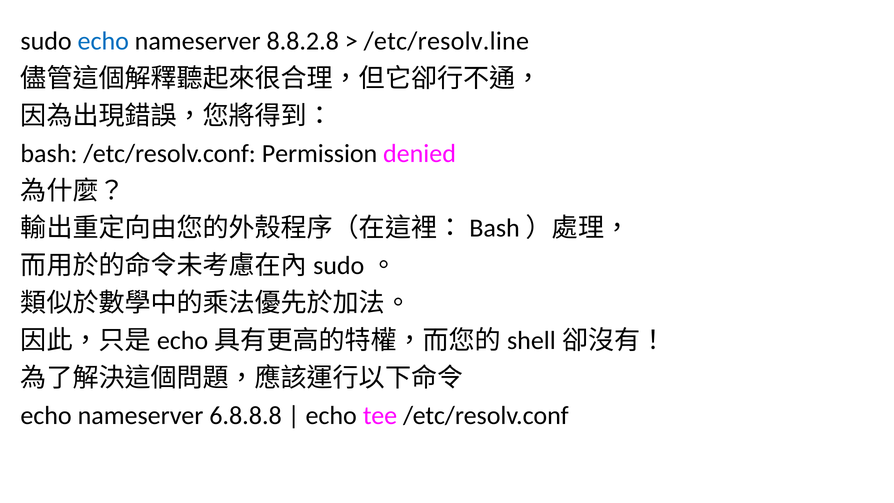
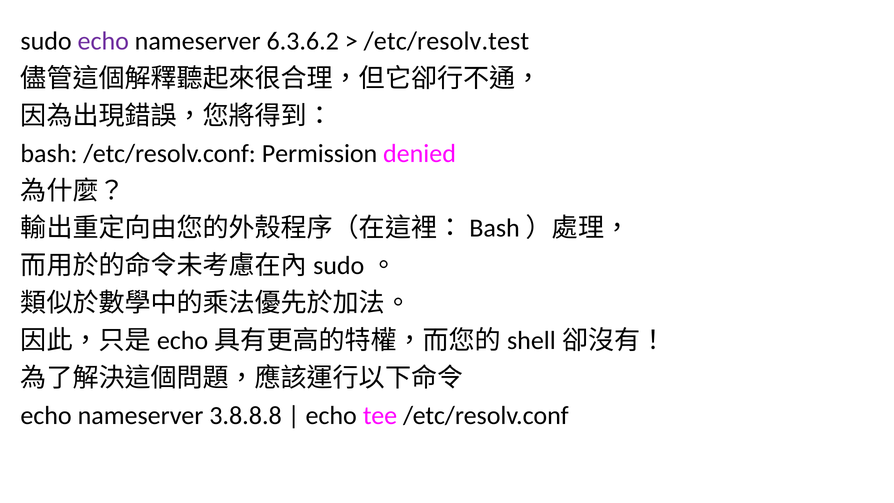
echo colour: blue -> purple (103, 41)
8.8.2.8: 8.8.2.8 -> 6.3.6.2 (303, 41)
/etc/resolv.line: /etc/resolv.line -> /etc/resolv.test (446, 41)
6.8.8.8: 6.8.8.8 -> 3.8.8.8 (246, 415)
